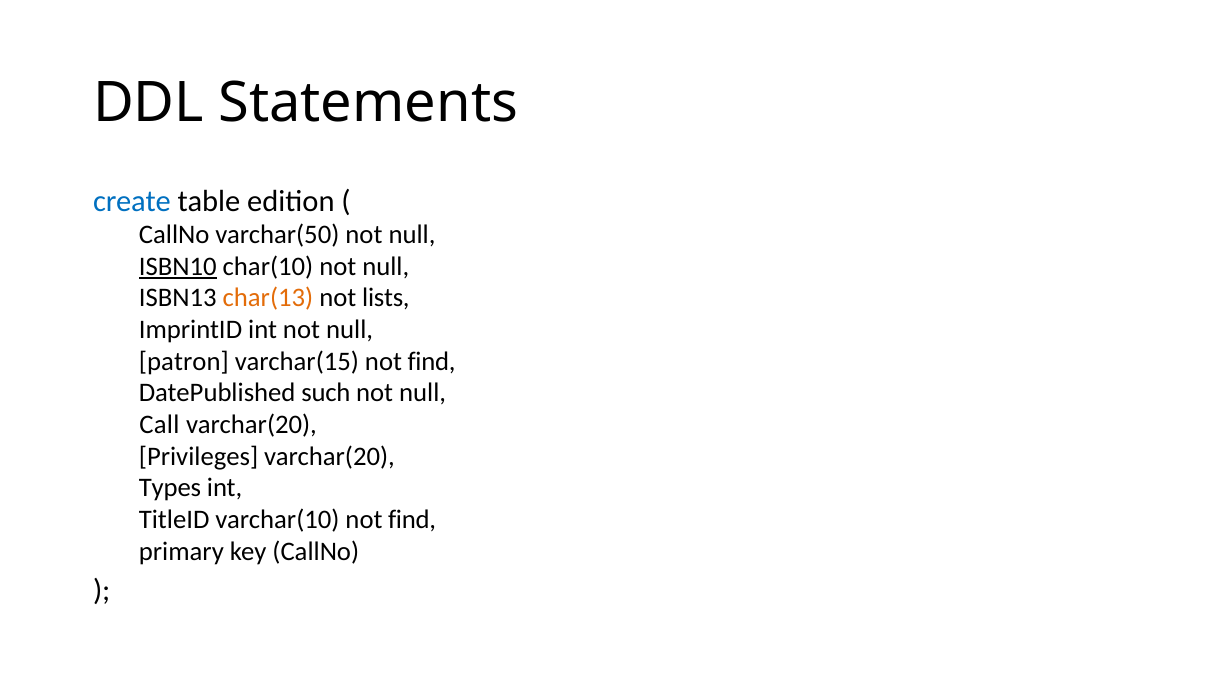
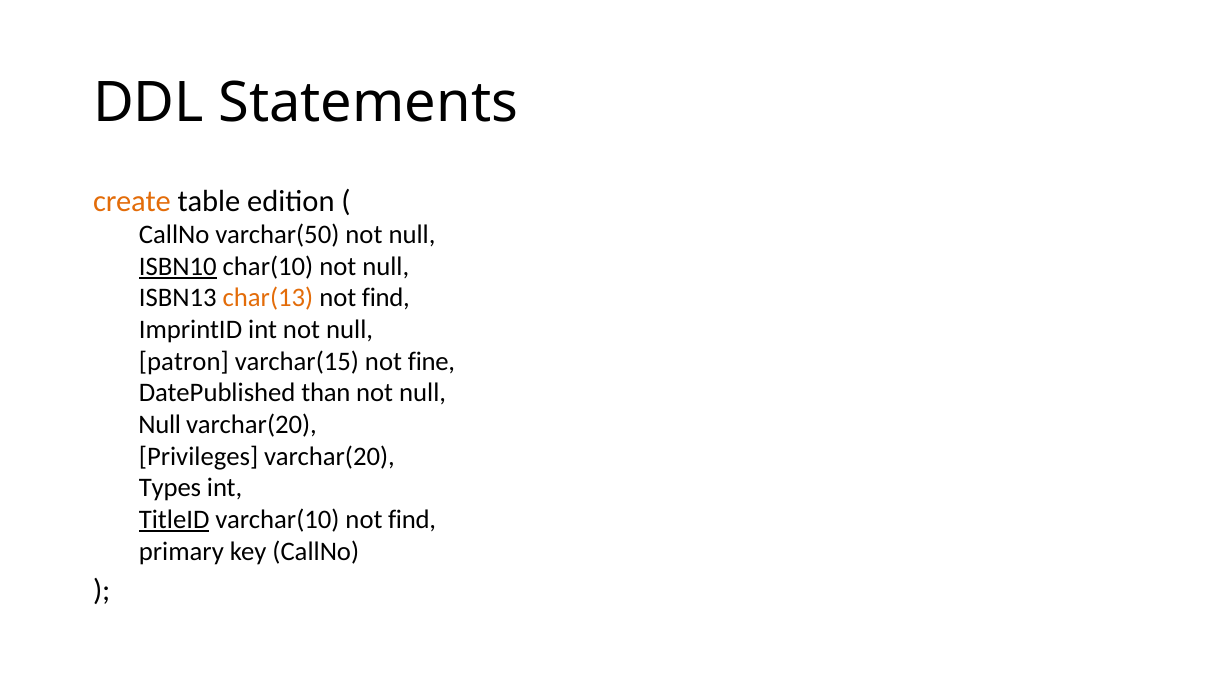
create colour: blue -> orange (132, 201)
lists: lists -> find (386, 298)
varchar(15 not find: find -> fine (432, 361)
such: such -> than (326, 393)
Call: Call -> Null (160, 425)
TitleID underline: none -> present (174, 520)
